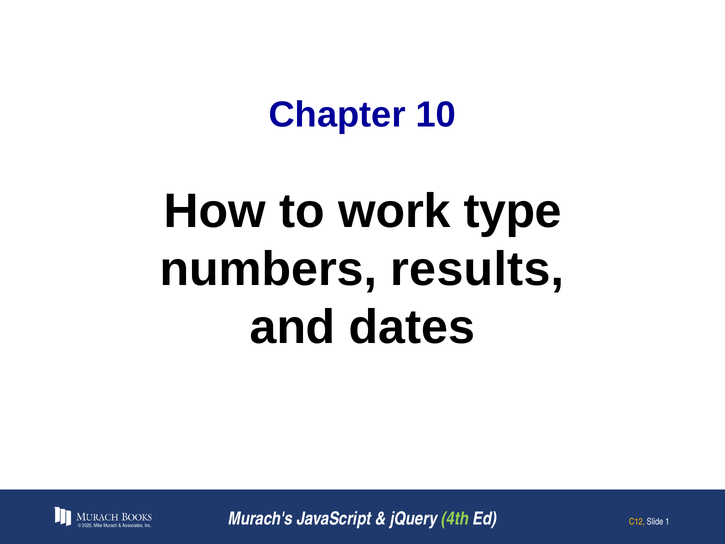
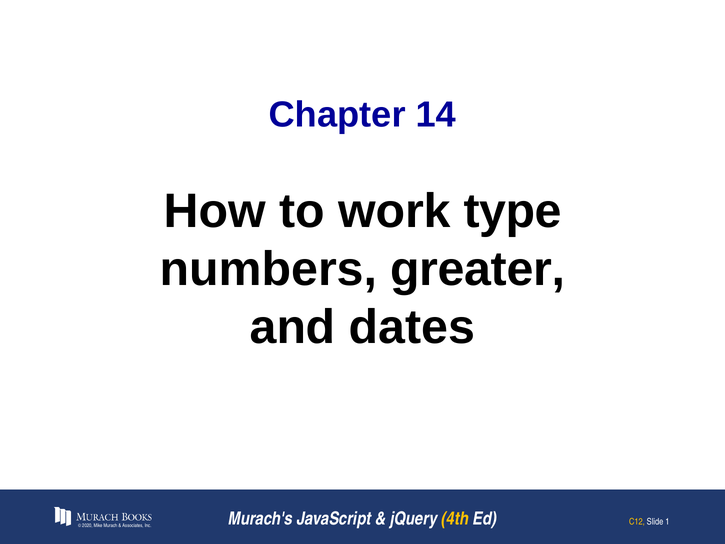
10: 10 -> 14 (436, 115)
results: results -> greater (478, 269)
4th colour: light green -> yellow (455, 518)
